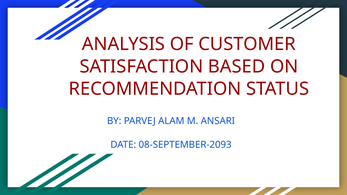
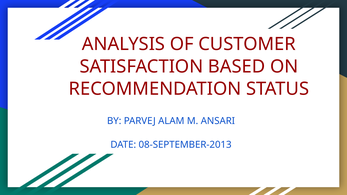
08-SEPTEMBER-2093: 08-SEPTEMBER-2093 -> 08-SEPTEMBER-2013 (185, 145)
